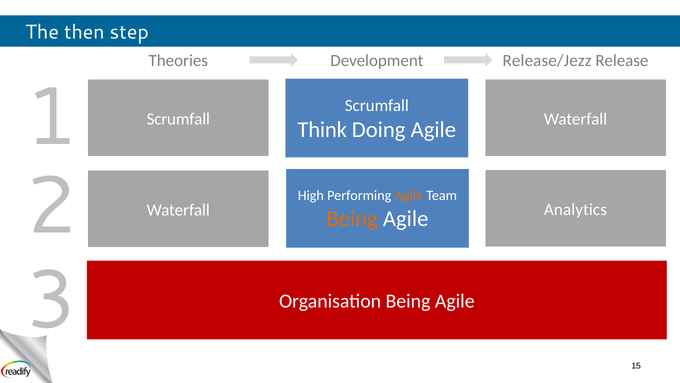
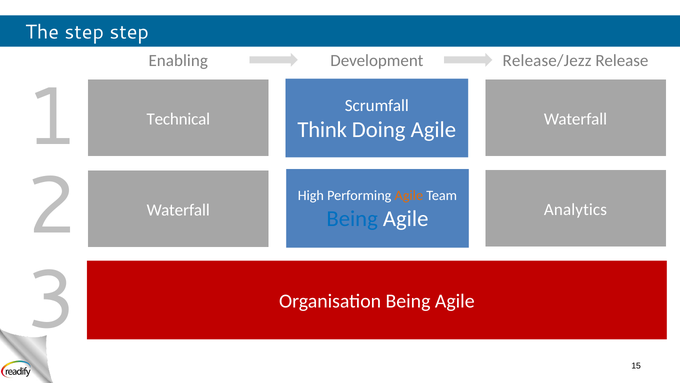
The then: then -> step (84, 32)
Theories: Theories -> Enabling (178, 61)
Scrumfall: Scrumfall -> Technical (178, 119)
Being colour: orange -> blue (352, 218)
